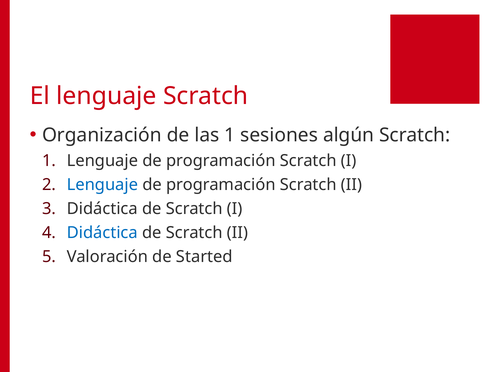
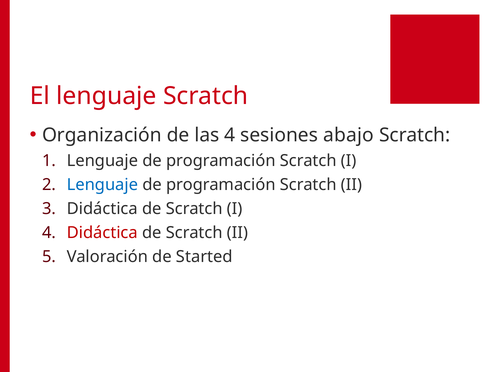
las 1: 1 -> 4 (230, 135)
algún: algún -> abajo (348, 135)
Didáctica colour: blue -> red (102, 232)
